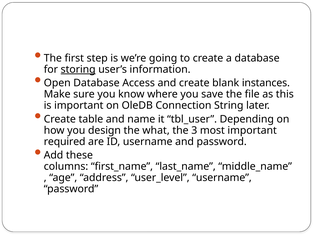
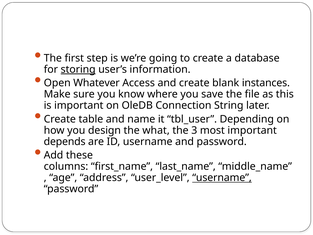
Open Database: Database -> Whatever (97, 83)
required: required -> depends (65, 141)
username underline: none -> present (222, 178)
